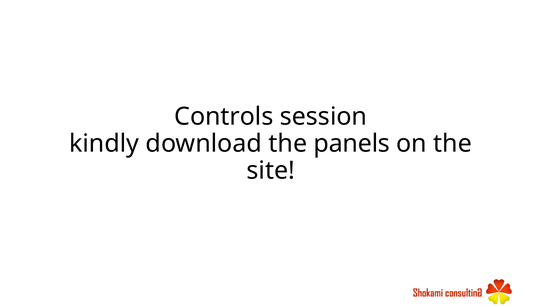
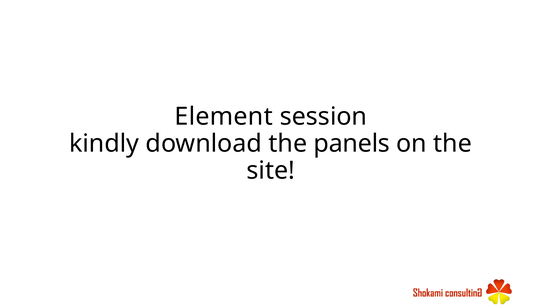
Controls: Controls -> Element (224, 117)
